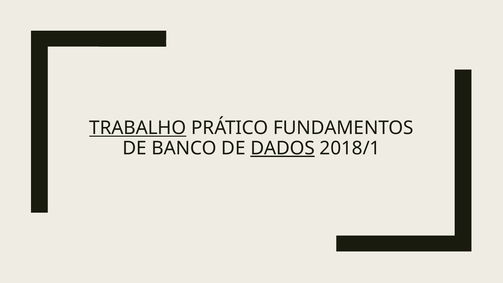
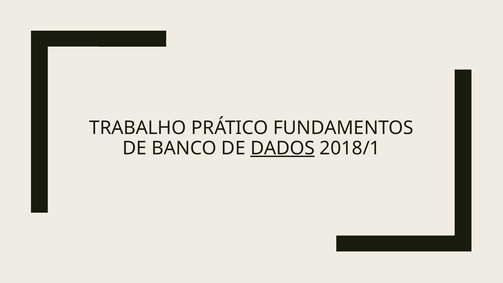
TRABALHO underline: present -> none (138, 128)
